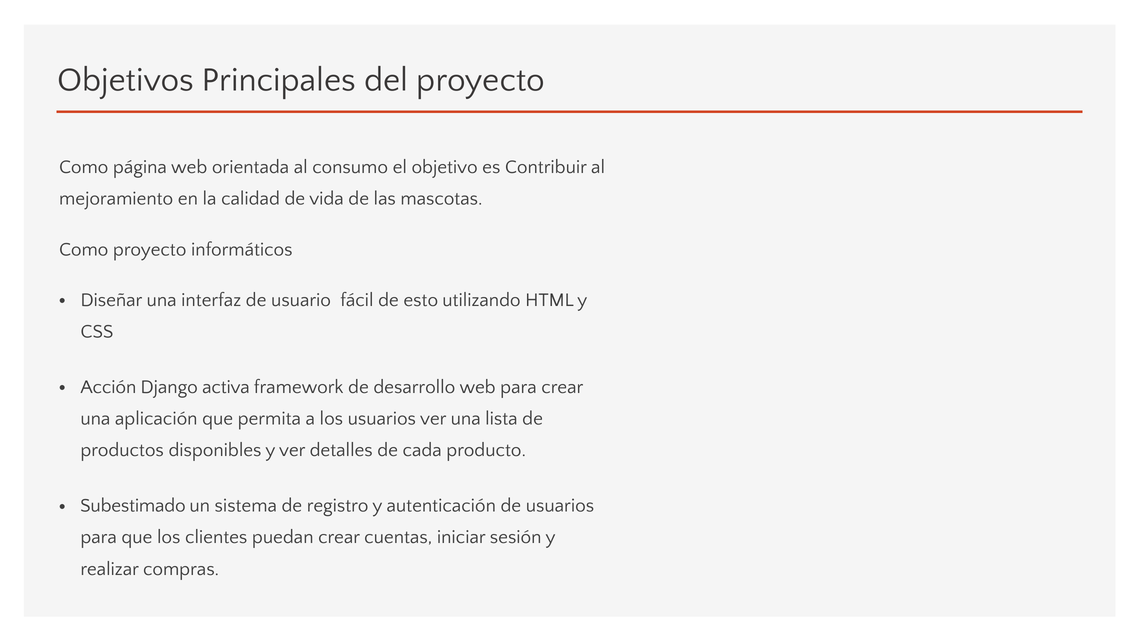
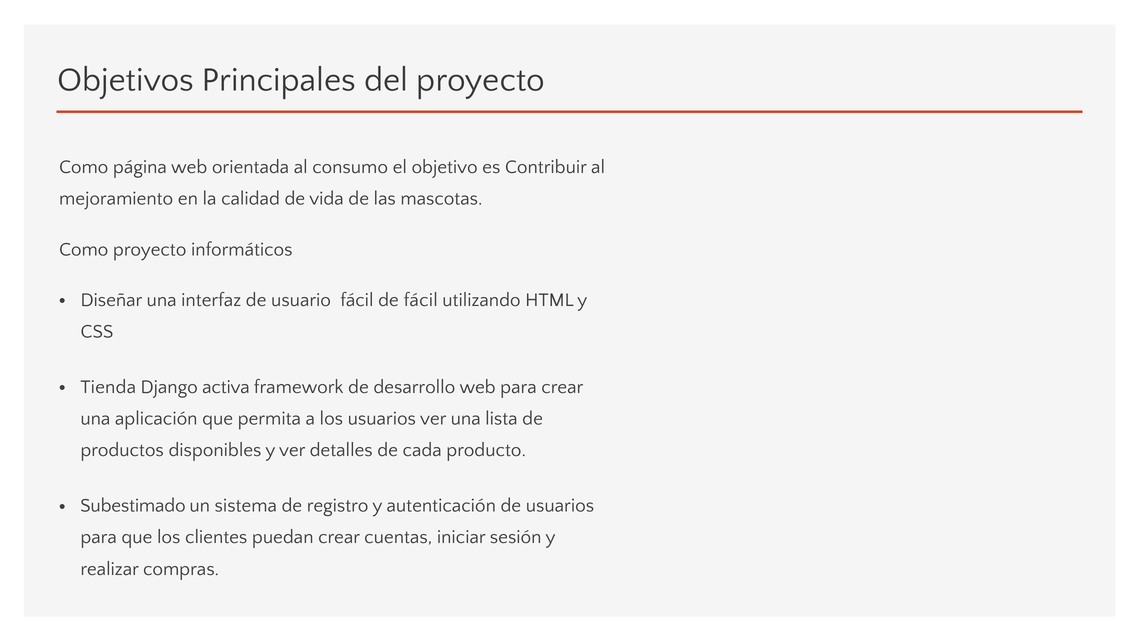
de esto: esto -> fácil (421, 300)
Acción: Acción -> Tienda (108, 387)
